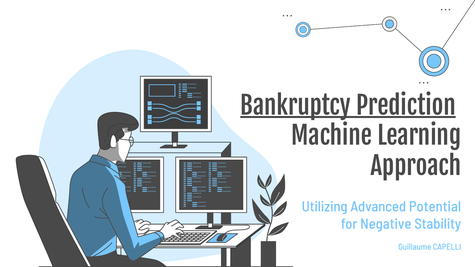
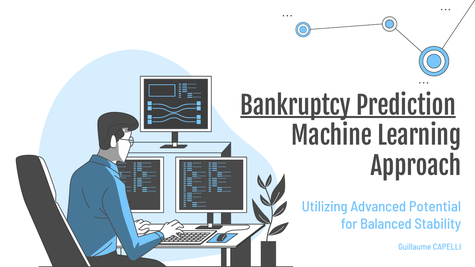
Negative: Negative -> Balanced (386, 224)
